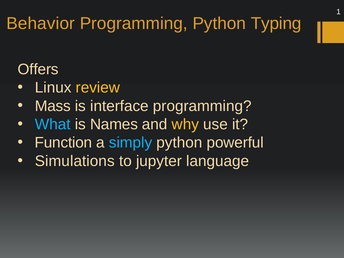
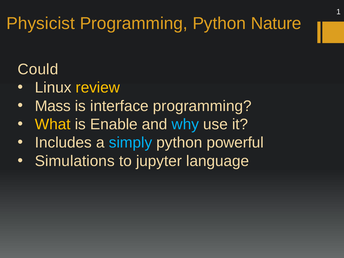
Behavior: Behavior -> Physicist (41, 24)
Typing: Typing -> Nature (276, 24)
Offers: Offers -> Could (38, 69)
What colour: light blue -> yellow (53, 124)
Names: Names -> Enable (114, 124)
why colour: yellow -> light blue (185, 124)
Function: Function -> Includes (63, 143)
